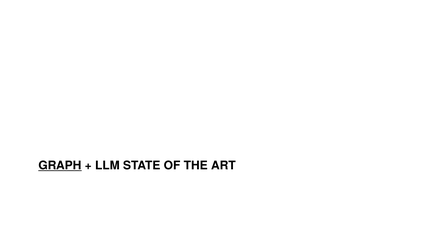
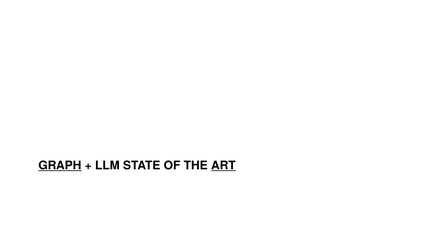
ART underline: none -> present (223, 166)
